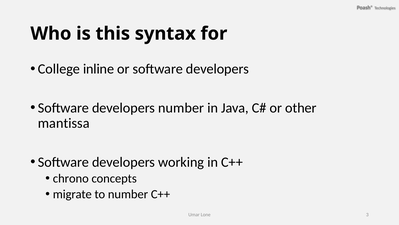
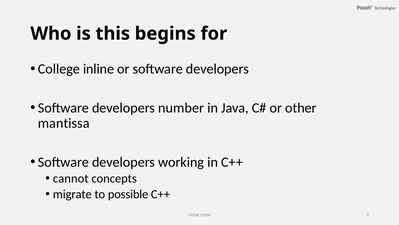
syntax: syntax -> begins (165, 34)
chrono: chrono -> cannot (71, 178)
to number: number -> possible (128, 194)
